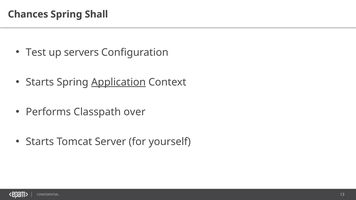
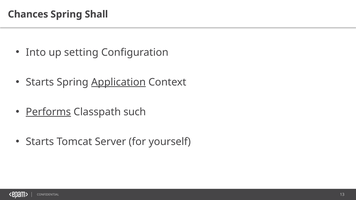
Test: Test -> Into (36, 52)
servers: servers -> setting (81, 52)
Performs underline: none -> present (48, 112)
over: over -> such (135, 112)
